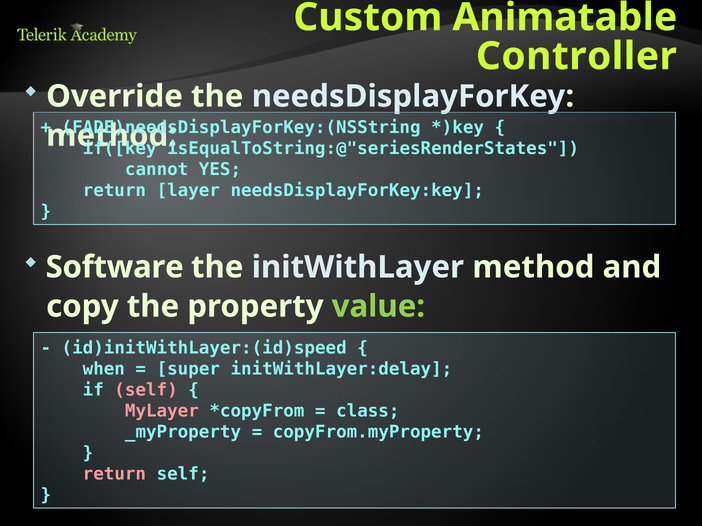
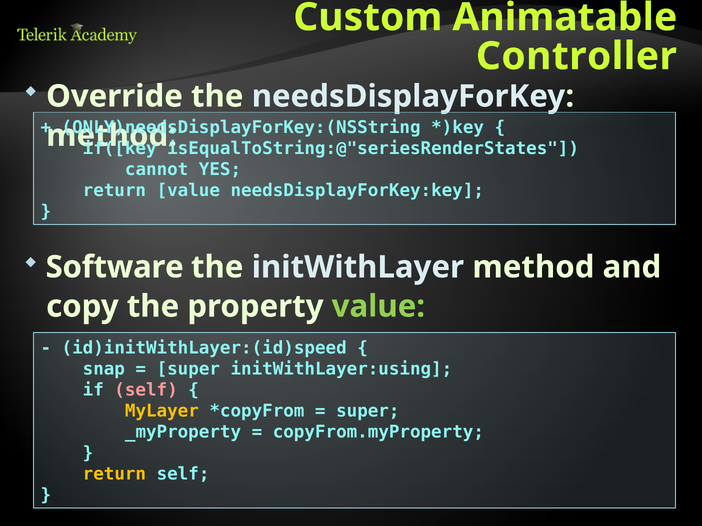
FADE)needsDisplayForKey:(NSString: FADE)needsDisplayForKey:(NSString -> ONLY)needsDisplayForKey:(NSString (241, 128)
return layer: layer -> value (188, 191)
when: when -> snap (104, 369)
initWithLayer:delay: initWithLayer:delay -> initWithLayer:using (341, 369)
MyLayer colour: pink -> yellow (162, 411)
class: class -> super (368, 411)
return colour: pink -> yellow (114, 474)
